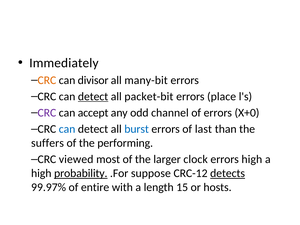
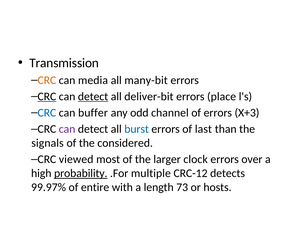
Immediately: Immediately -> Transmission (64, 63)
divisor: divisor -> media (93, 80)
CRC underline: none -> present (47, 96)
packet-bit: packet-bit -> deliver-bit (149, 96)
CRC colour: purple -> blue (47, 113)
accept: accept -> buffer (93, 113)
X+0: X+0 -> X+3 (247, 113)
can colour: blue -> purple (67, 129)
suffers: suffers -> signals (47, 143)
performing: performing -> considered (125, 143)
errors high: high -> over (252, 159)
suppose: suppose -> multiple (151, 173)
detects underline: present -> none (228, 173)
15: 15 -> 73 (182, 187)
